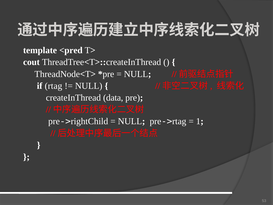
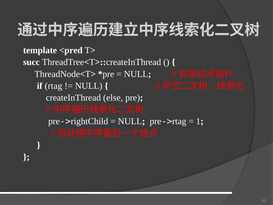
cout: cout -> succ (31, 62)
data: data -> else (113, 98)
